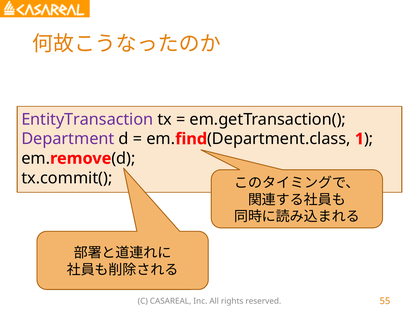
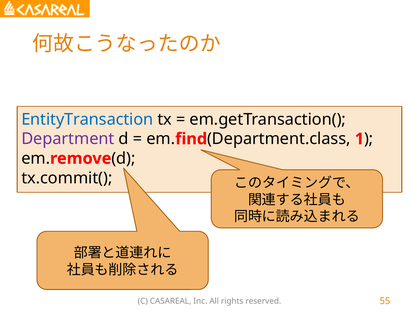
EntityTransaction colour: purple -> blue (87, 119)
